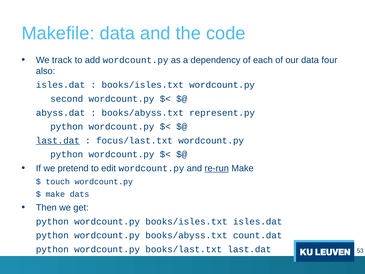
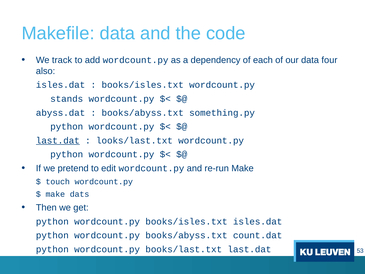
second: second -> stands (67, 99)
represent.py: represent.py -> something.py (222, 113)
focus/last.txt: focus/last.txt -> looks/last.txt (134, 140)
re-run underline: present -> none (217, 168)
